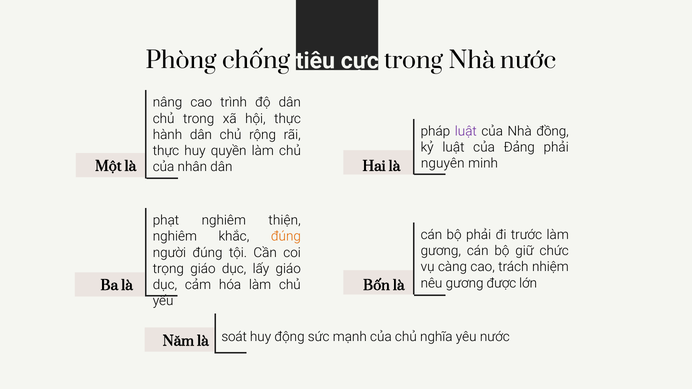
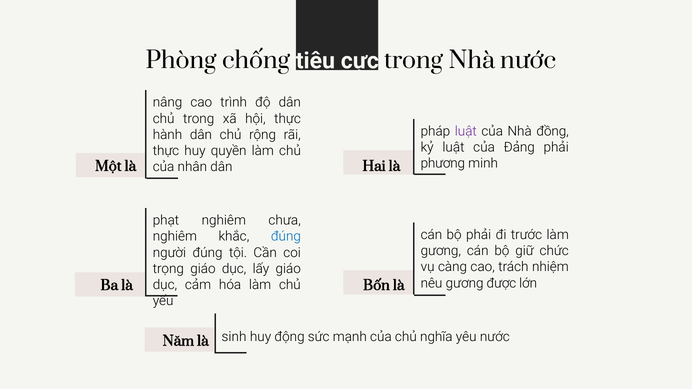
nguyên: nguyên -> phương (443, 164)
thiện: thiện -> chưa (285, 220)
đúng colour: orange -> blue (286, 237)
soát: soát -> sinh (234, 337)
